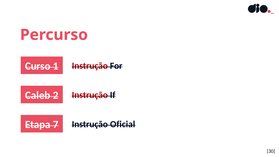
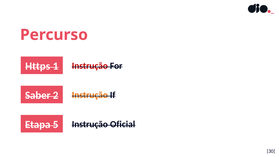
Curso: Curso -> Https (38, 66)
Caleb: Caleb -> Saber (38, 95)
Instrução colour: red -> orange (90, 95)
7: 7 -> 5 (56, 124)
